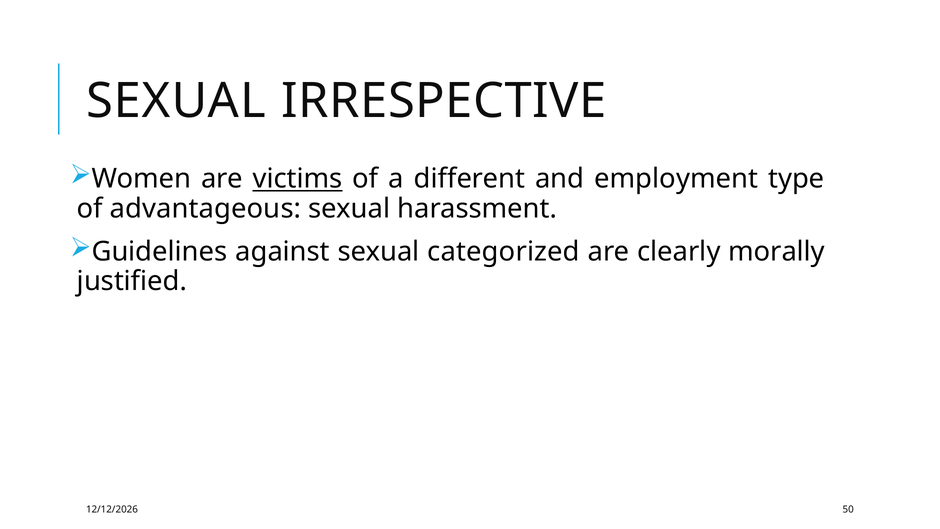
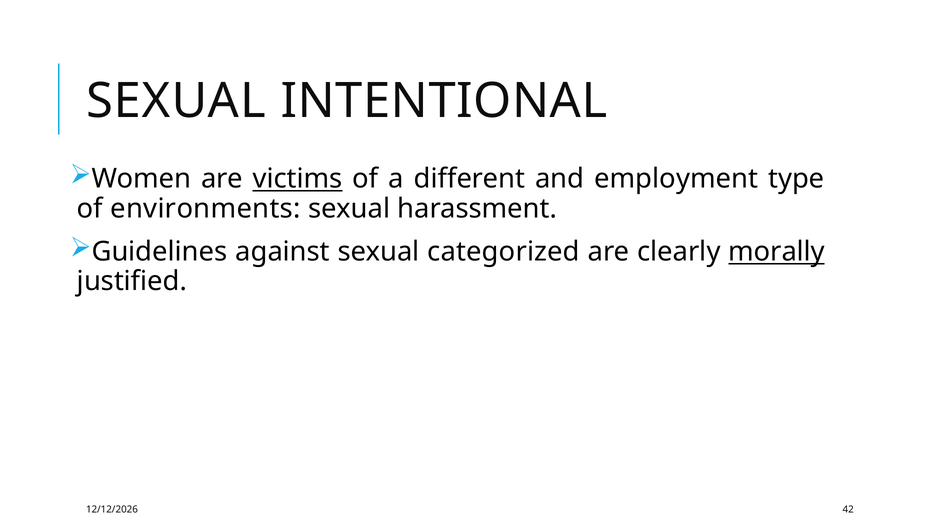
IRRESPECTIVE: IRRESPECTIVE -> INTENTIONAL (444, 101)
advantageous: advantageous -> environments (205, 208)
morally underline: none -> present (776, 252)
50: 50 -> 42 (848, 509)
